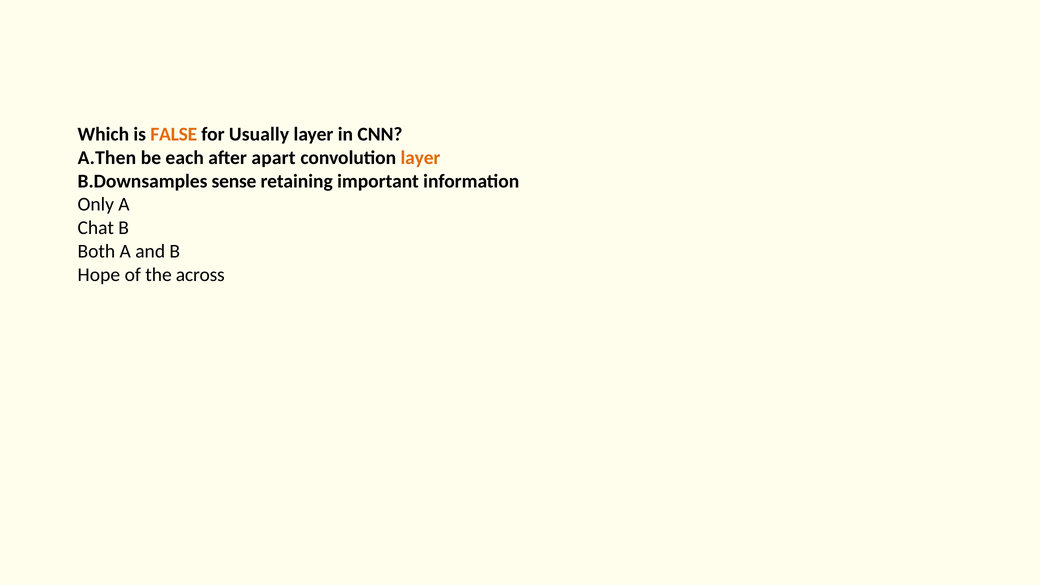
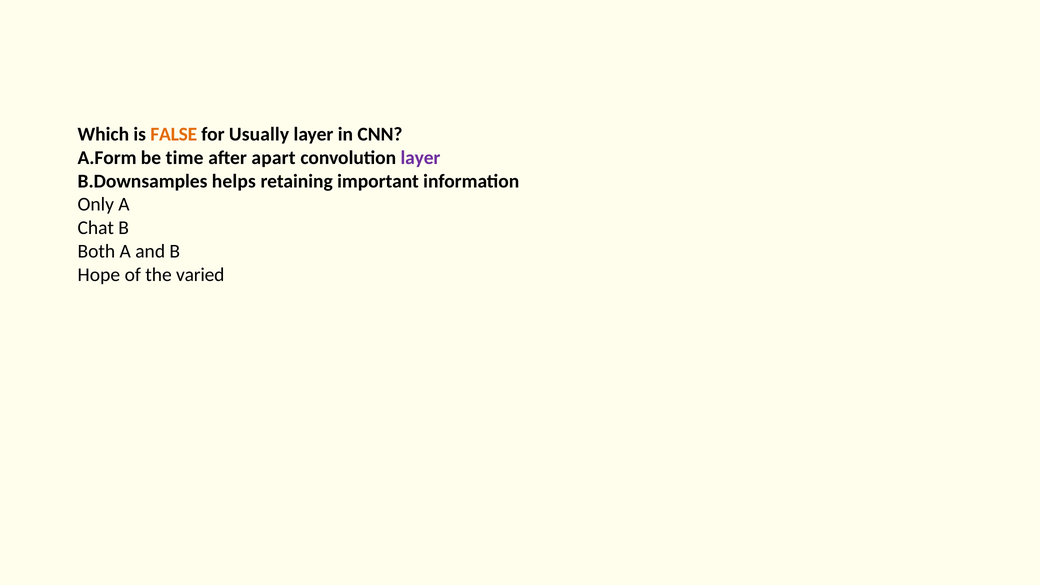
A.Then: A.Then -> A.Form (107, 158)
each: each -> time (185, 158)
layer colour: orange -> purple (420, 158)
sense: sense -> helps (234, 181)
across: across -> varied (200, 275)
